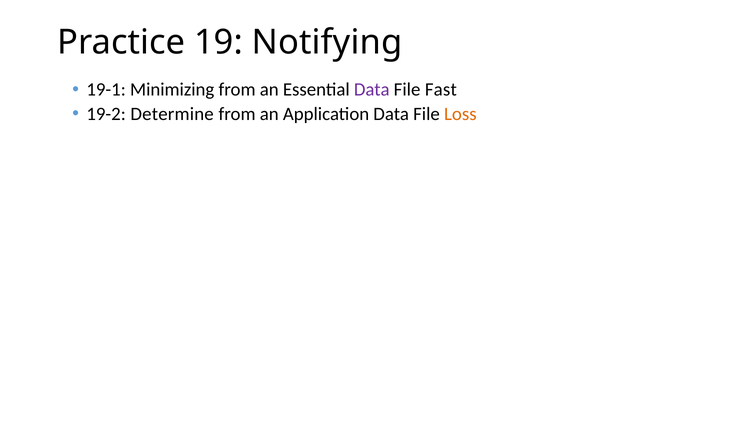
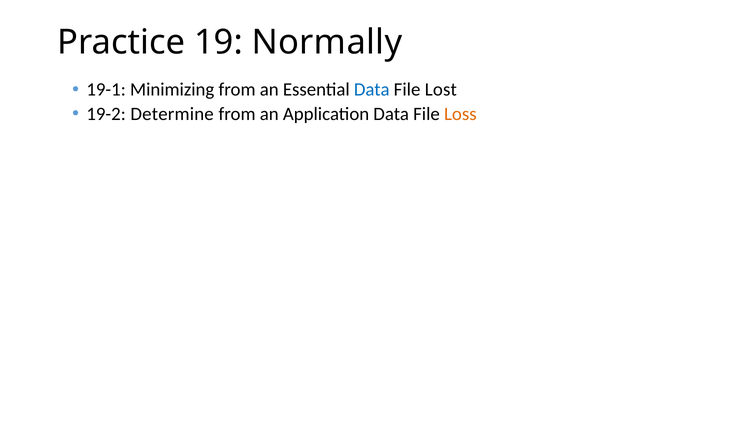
Notifying: Notifying -> Normally (327, 43)
Data colour: purple -> blue (372, 90)
Fast: Fast -> Lost (441, 90)
